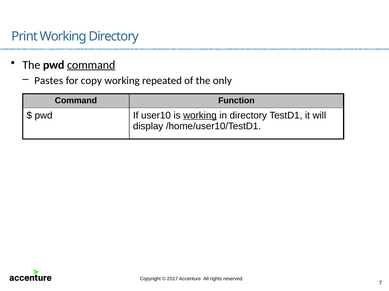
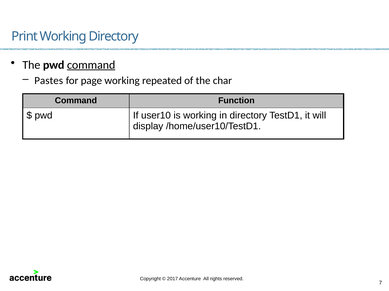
copy: copy -> page (91, 81)
only: only -> char (222, 81)
working underline: present -> none (200, 116)
